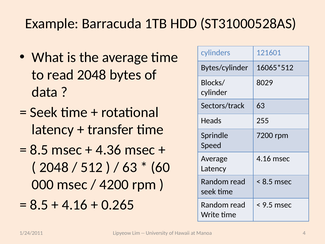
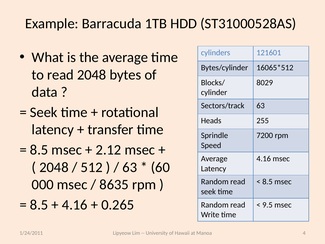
4.36: 4.36 -> 2.12 (108, 150)
4200: 4200 -> 8635 (114, 184)
